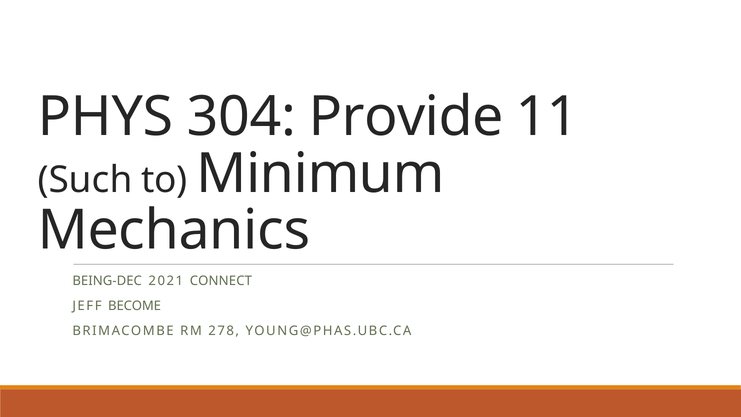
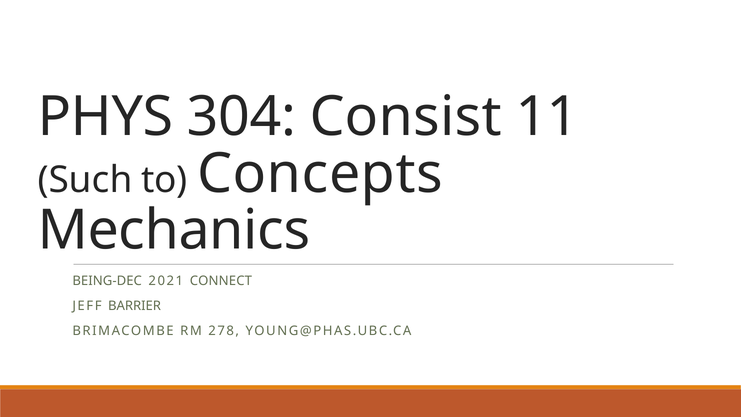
Provide: Provide -> Consist (406, 117)
Minimum: Minimum -> Concepts (320, 174)
BECOME: BECOME -> BARRIER (135, 306)
